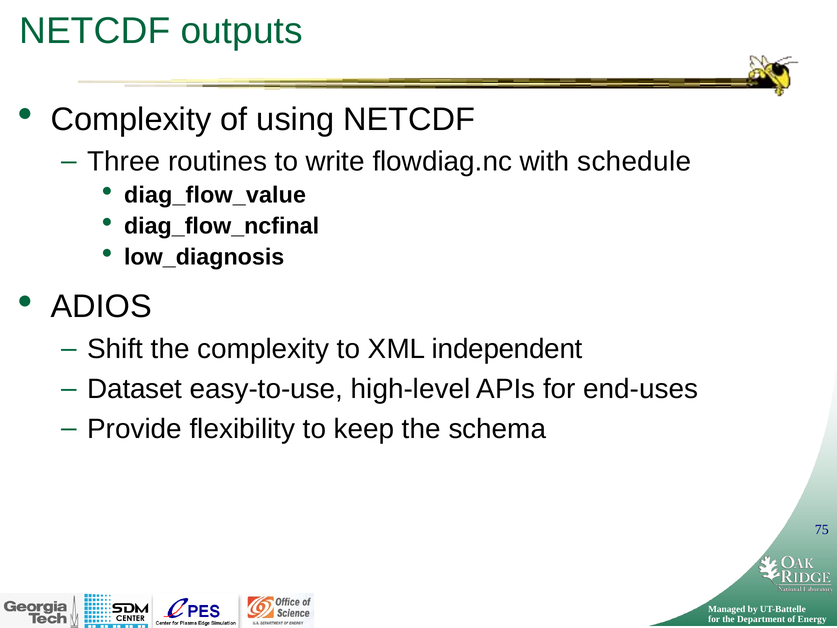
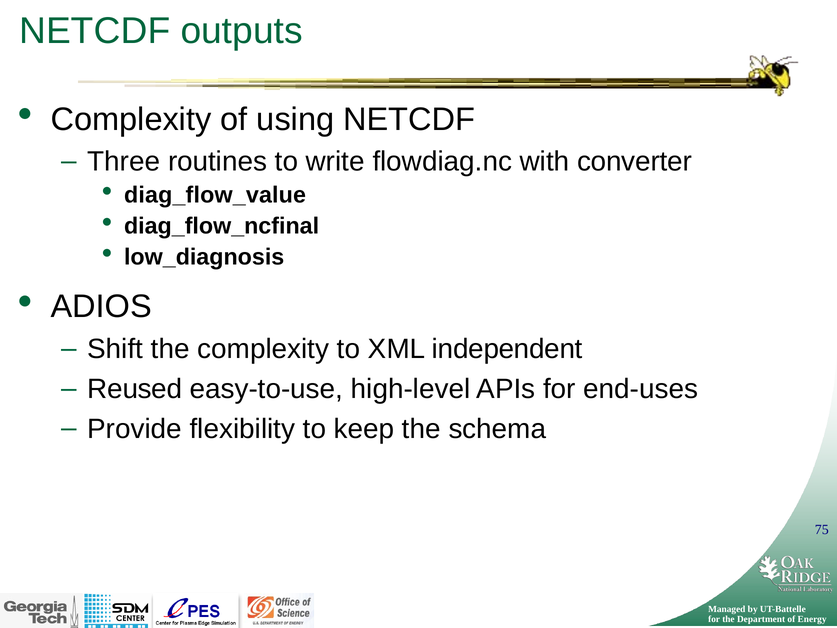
schedule: schedule -> converter (634, 162)
Dataset: Dataset -> Reused (135, 389)
